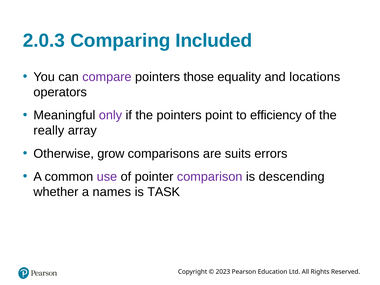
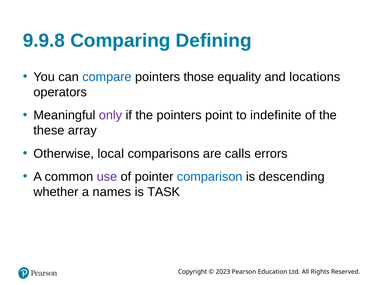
2.0.3: 2.0.3 -> 9.9.8 (44, 41)
Included: Included -> Defining (214, 41)
compare colour: purple -> blue (107, 77)
efficiency: efficiency -> indefinite (276, 115)
really: really -> these (49, 130)
grow: grow -> local (111, 154)
suits: suits -> calls (238, 154)
comparison colour: purple -> blue (210, 177)
